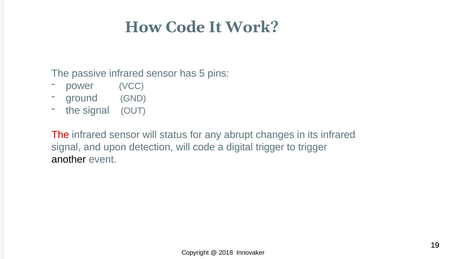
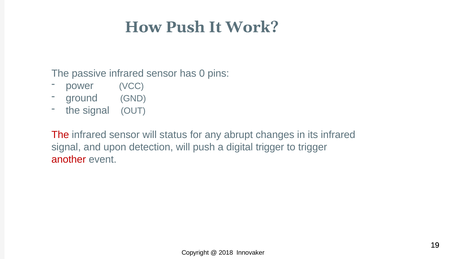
How Code: Code -> Push (185, 27)
5: 5 -> 0 (202, 73)
will code: code -> push (204, 147)
another colour: black -> red (69, 159)
